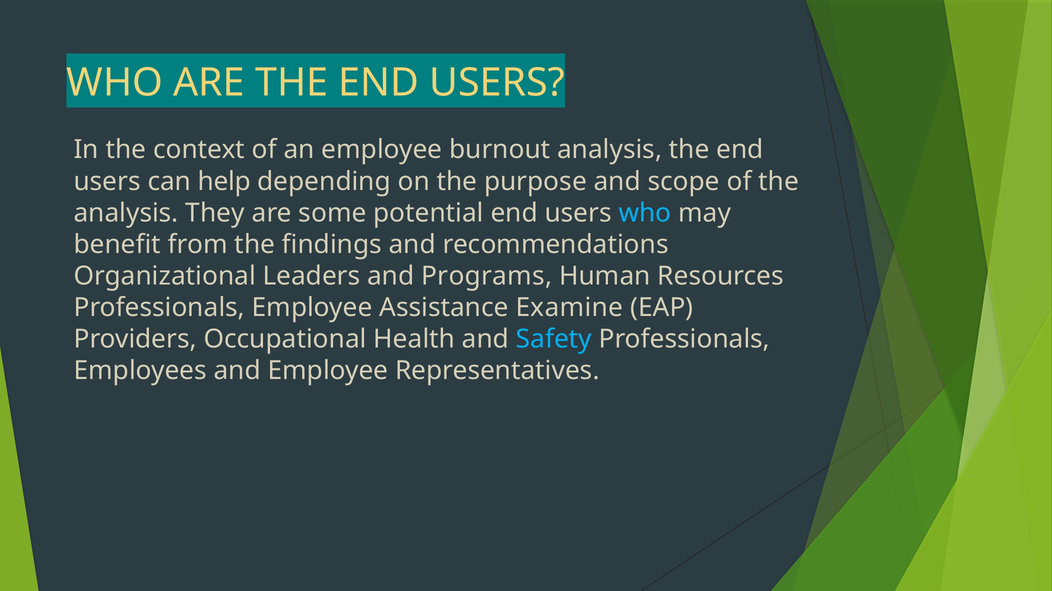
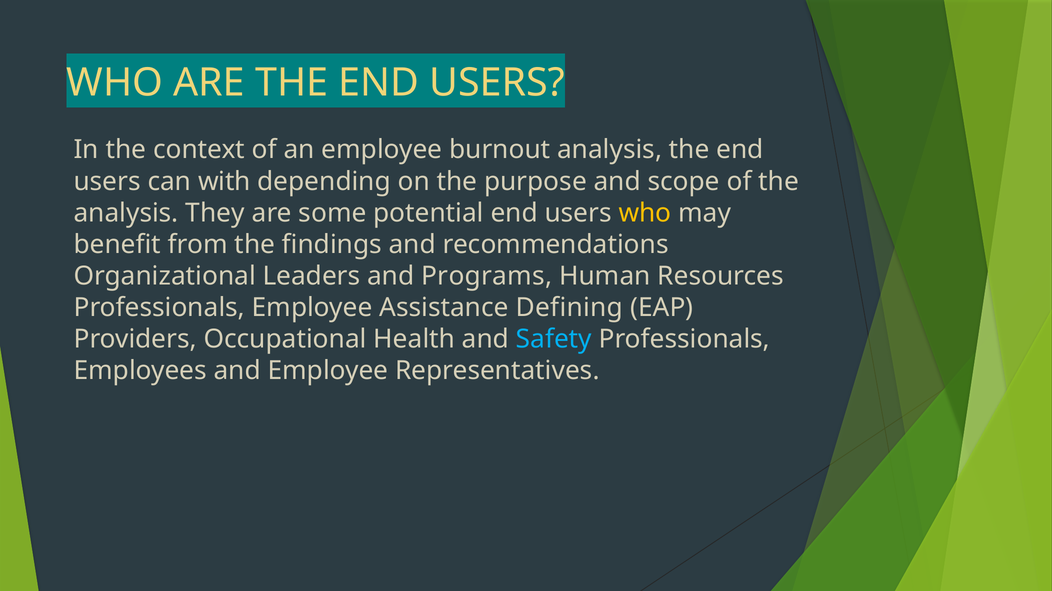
help: help -> with (224, 182)
who colour: light blue -> yellow (645, 213)
Examine: Examine -> Defining (569, 308)
